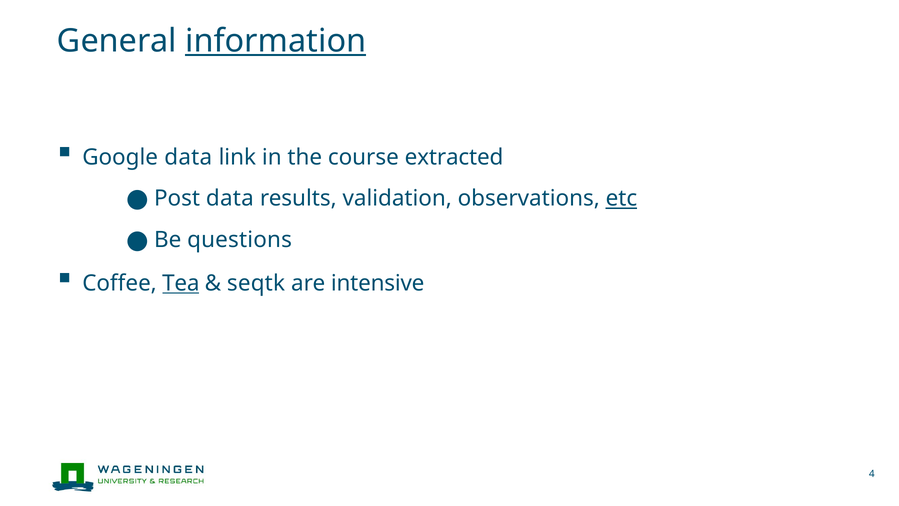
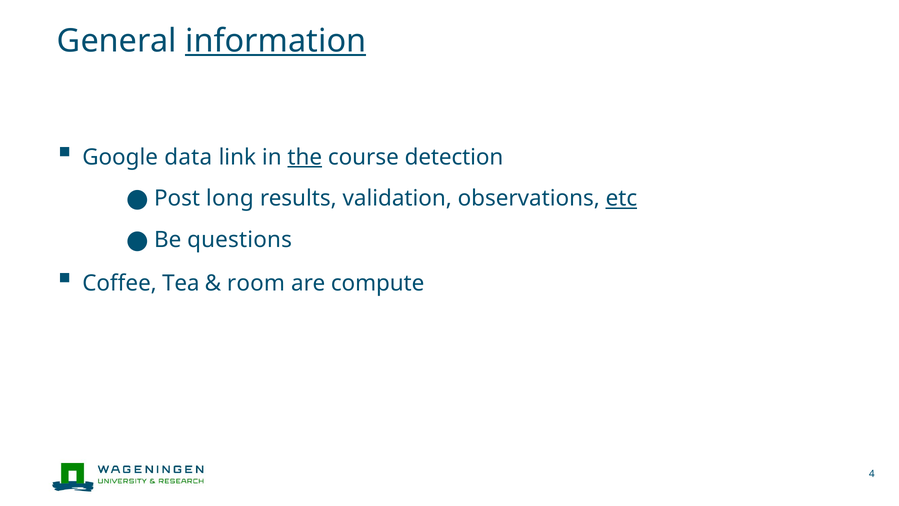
the underline: none -> present (305, 157)
extracted: extracted -> detection (454, 157)
Post data: data -> long (230, 198)
Tea underline: present -> none (181, 283)
seqtk: seqtk -> room (256, 283)
intensive: intensive -> compute (378, 283)
